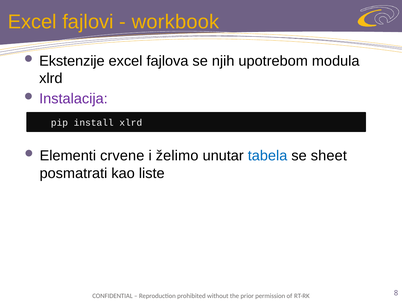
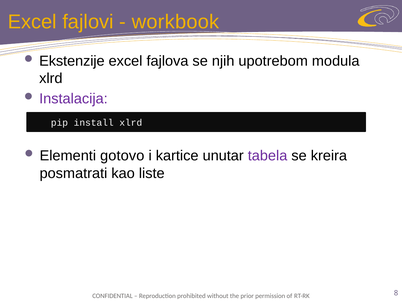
crvene: crvene -> gotovo (122, 156)
želimo: želimo -> kartice (177, 156)
tabela colour: blue -> purple (268, 156)
sheet: sheet -> kreira (329, 156)
